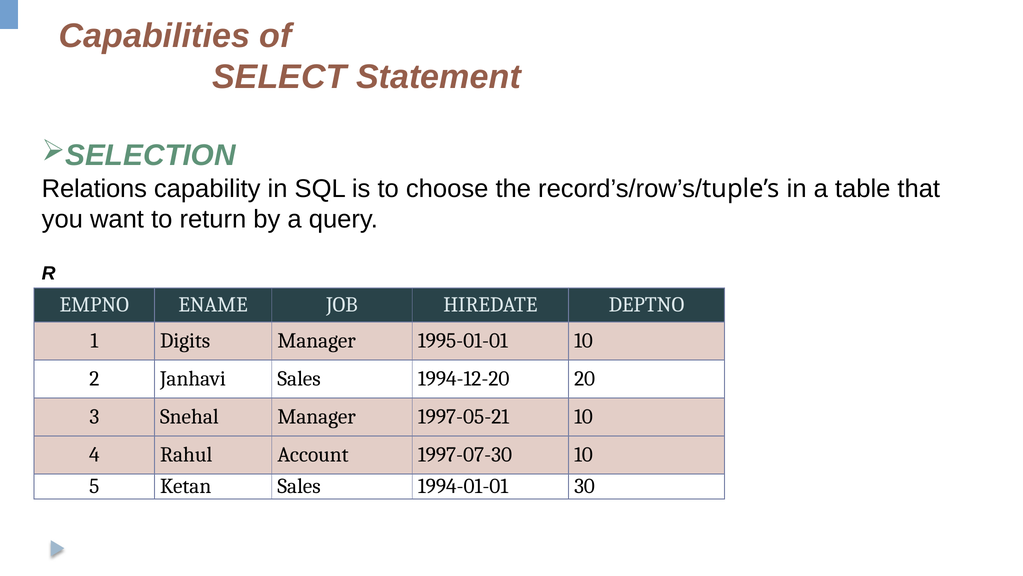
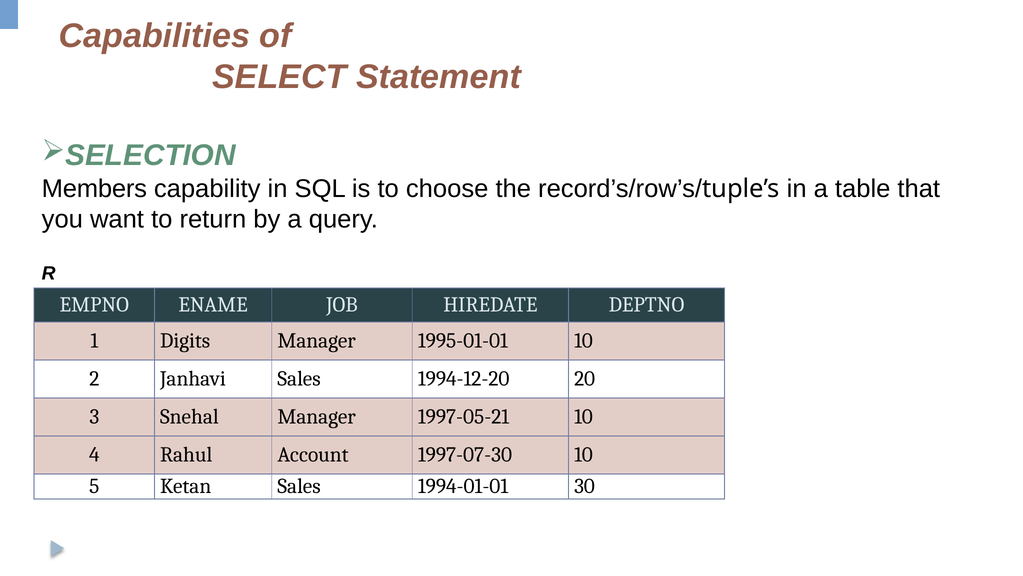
Relations: Relations -> Members (94, 188)
